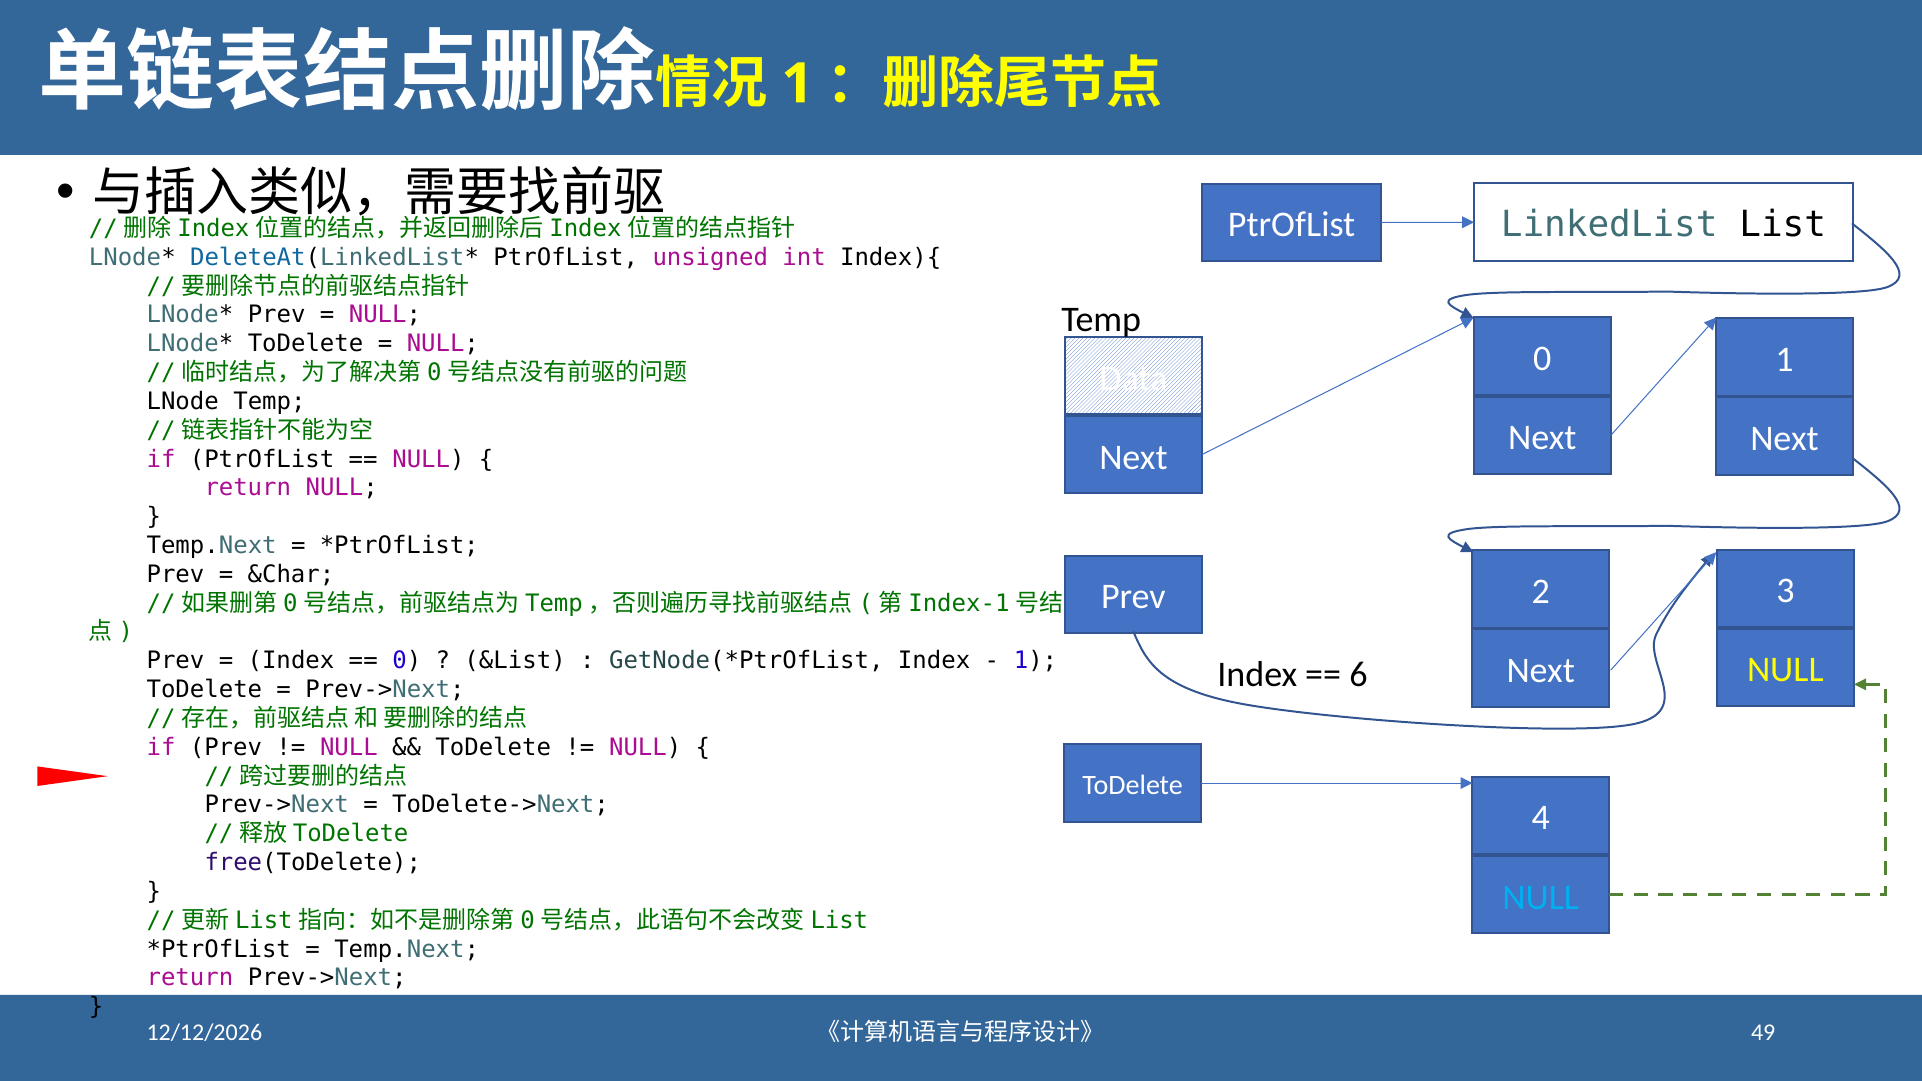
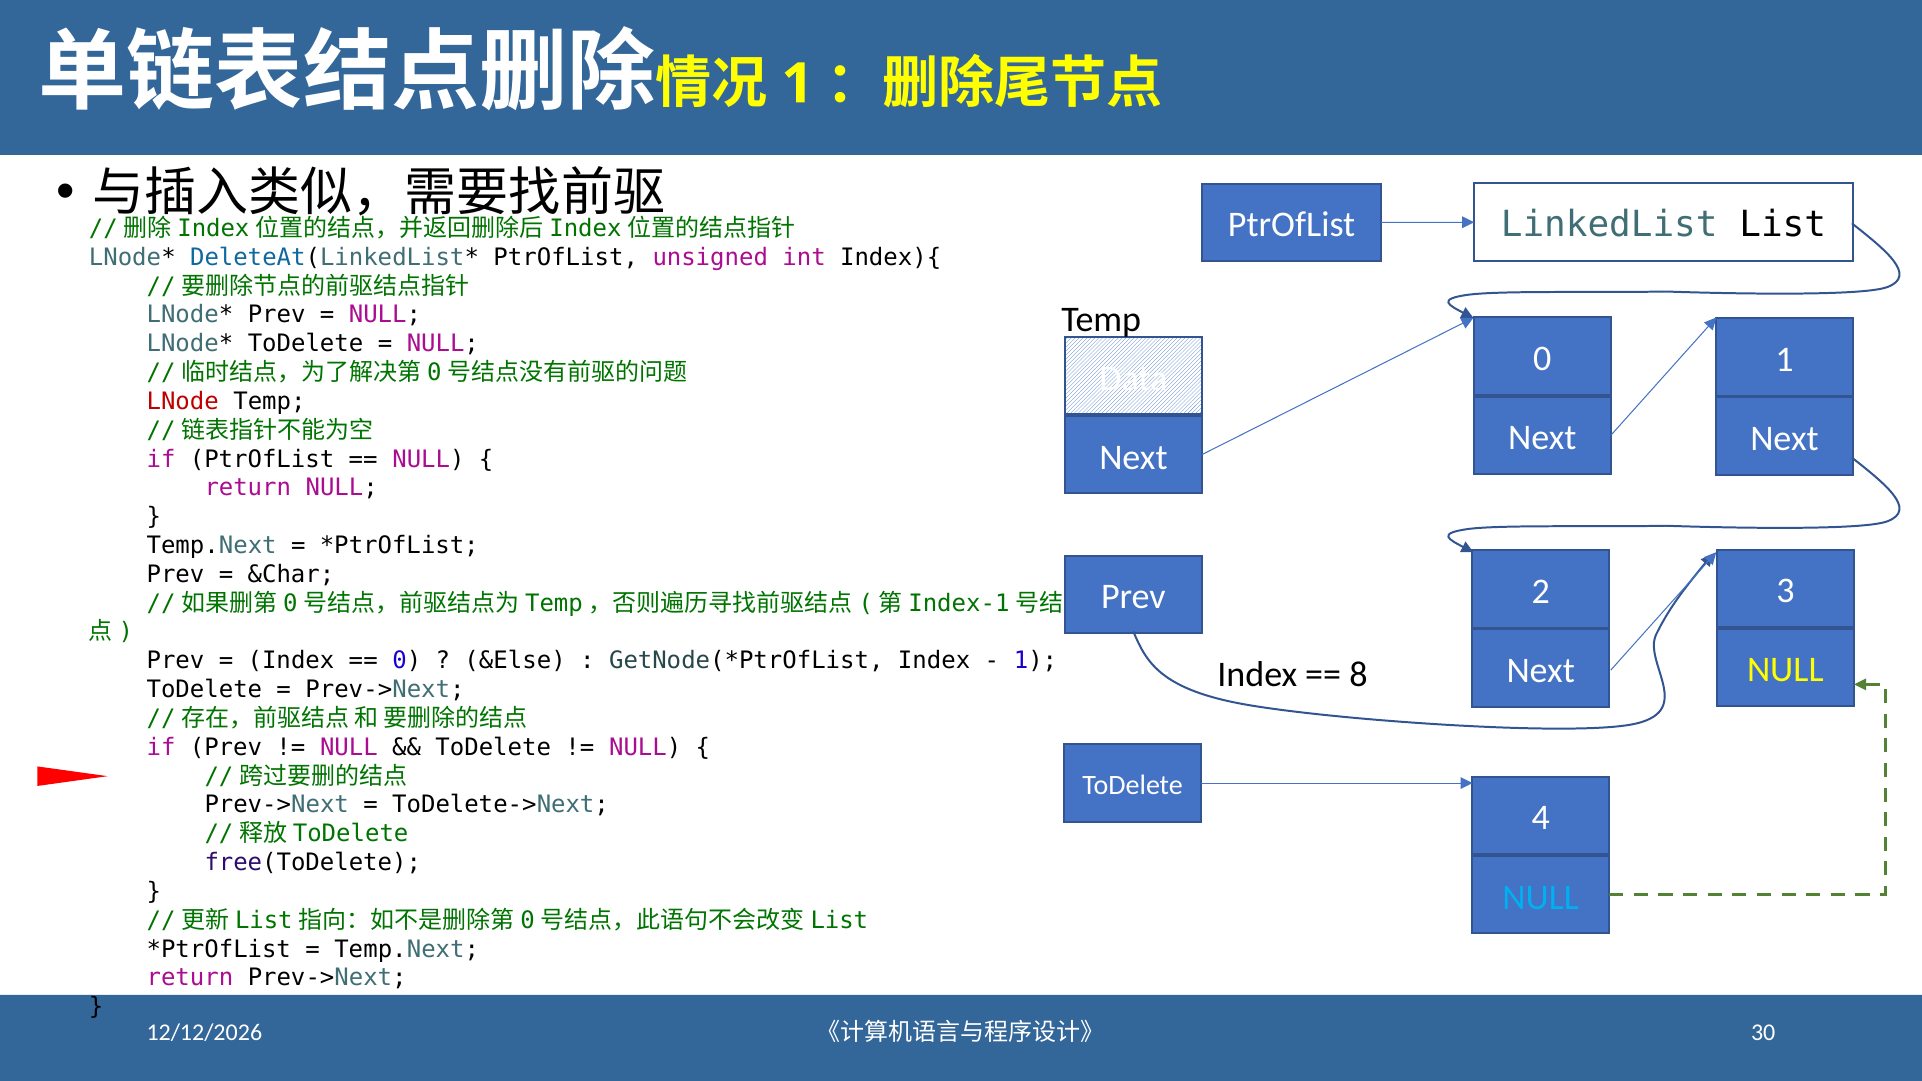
LNode colour: black -> red (183, 401)
&List: &List -> &Else (515, 661)
6: 6 -> 8 (1358, 675)
49: 49 -> 30 (1763, 1032)
